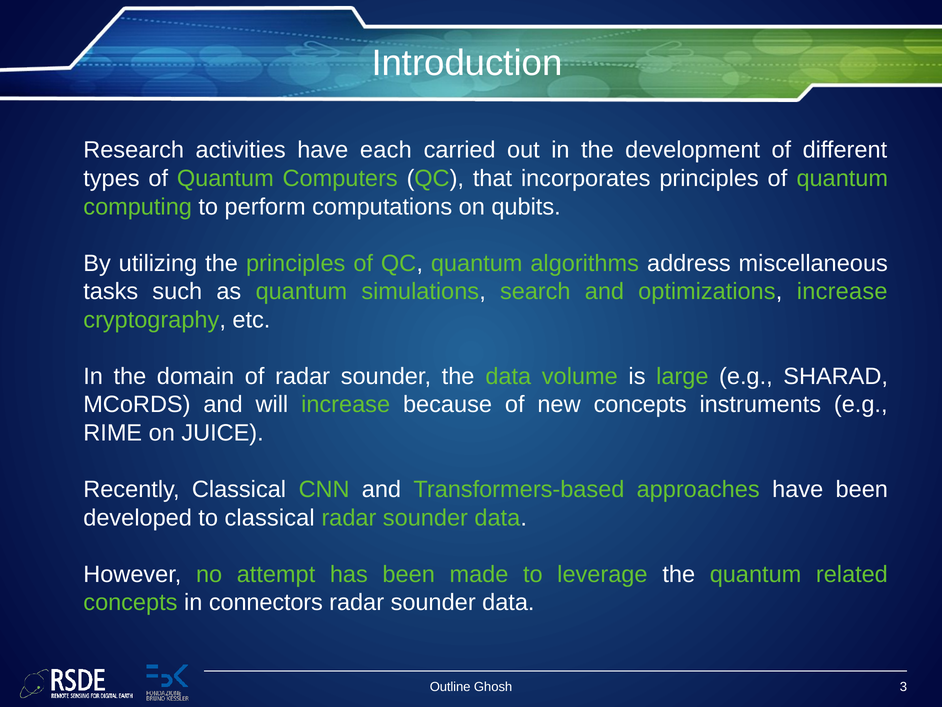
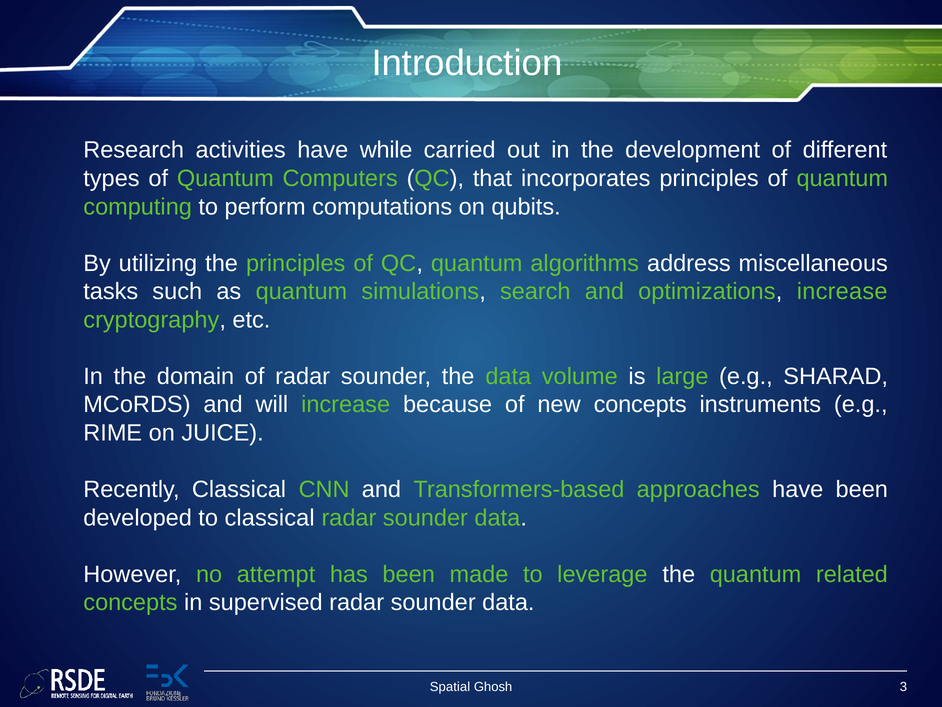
each: each -> while (386, 150)
connectors: connectors -> supervised (266, 602)
Outline: Outline -> Spatial (450, 686)
